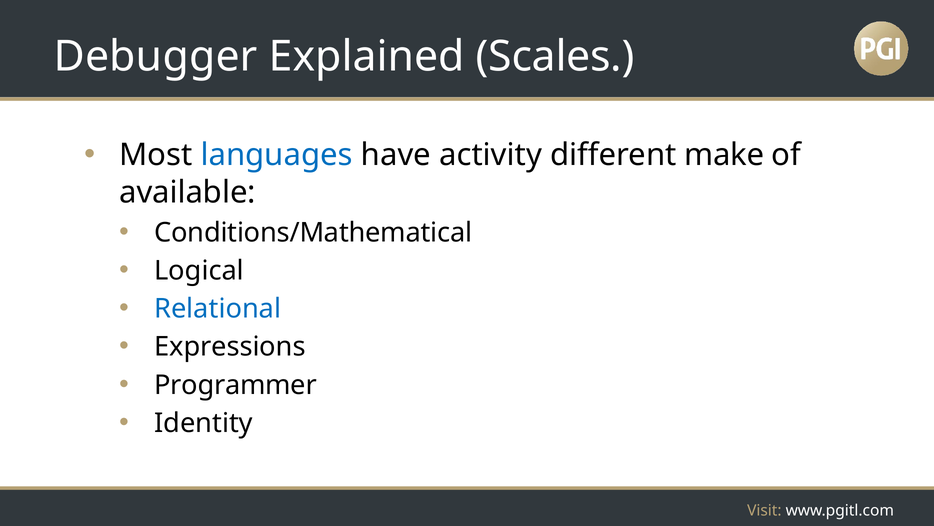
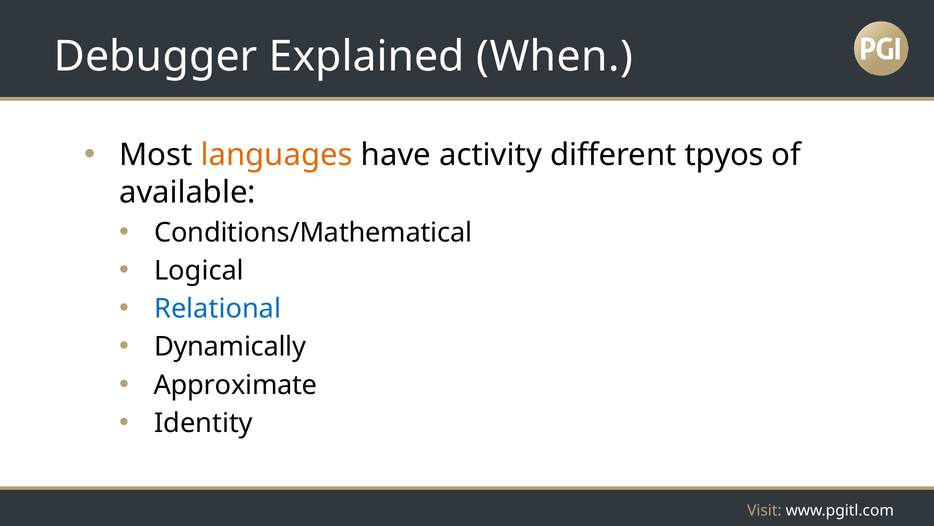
Scales: Scales -> When (555, 56)
languages colour: blue -> orange (277, 155)
make: make -> tpyos (724, 155)
Expressions: Expressions -> Dynamically (230, 346)
Programmer: Programmer -> Approximate (236, 385)
